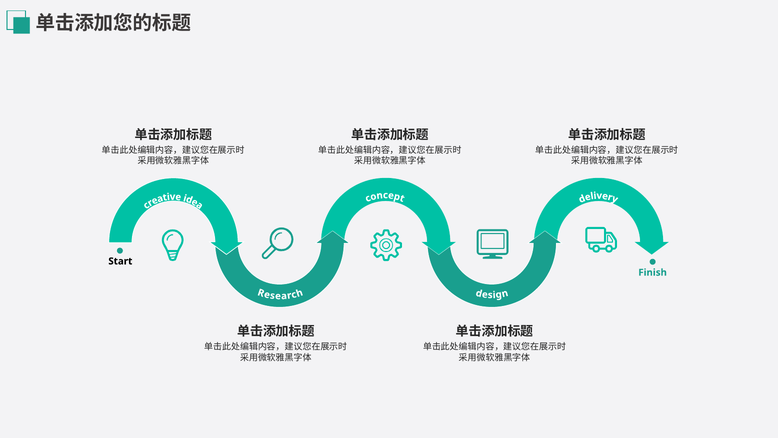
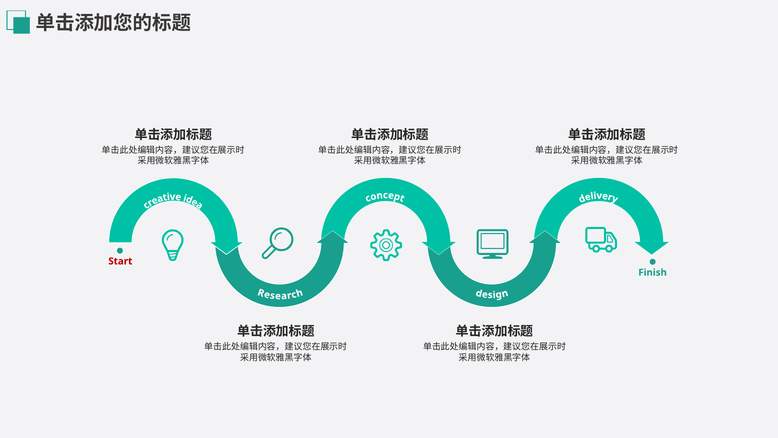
Start colour: black -> red (120, 261)
